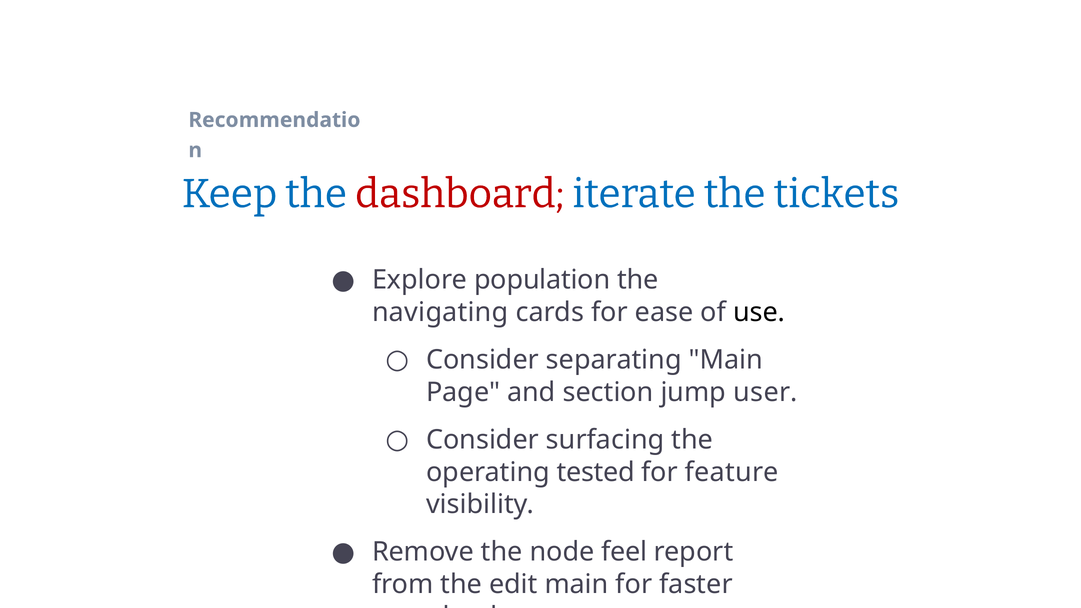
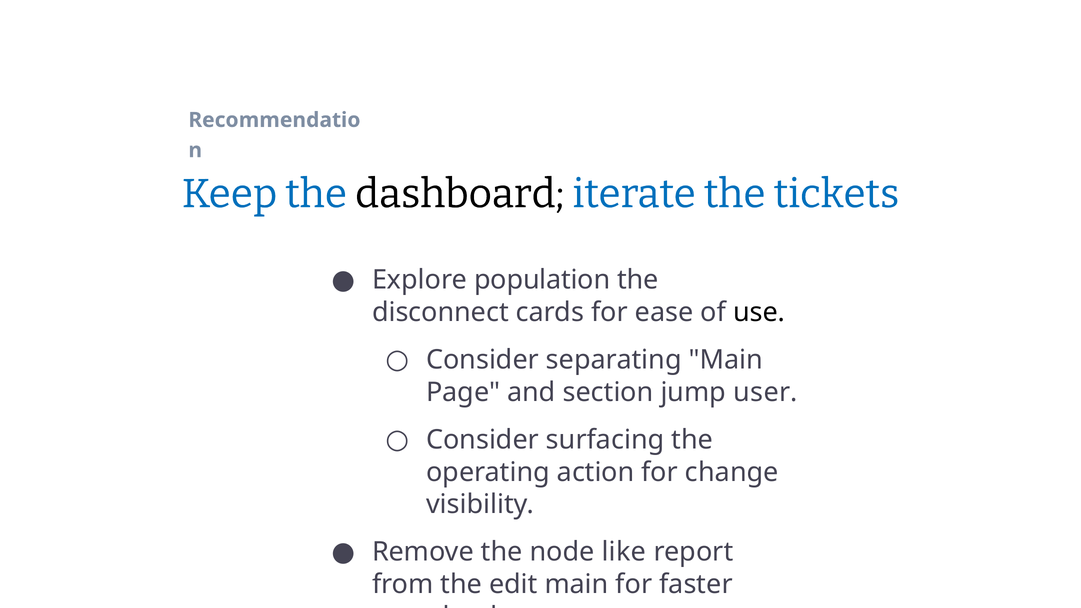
dashboard colour: red -> black (460, 194)
navigating: navigating -> disconnect (440, 312)
tested: tested -> action (596, 472)
feature: feature -> change (732, 472)
feel: feel -> like (624, 552)
